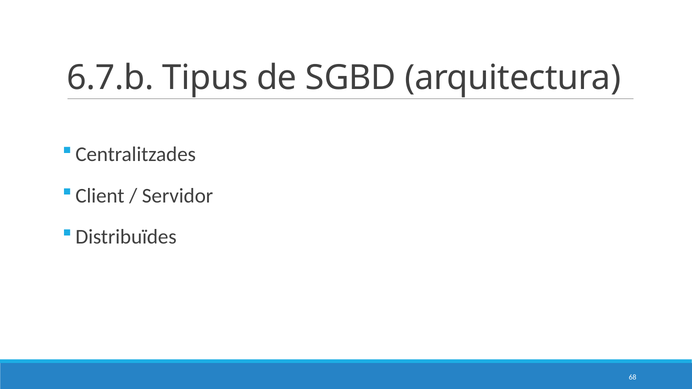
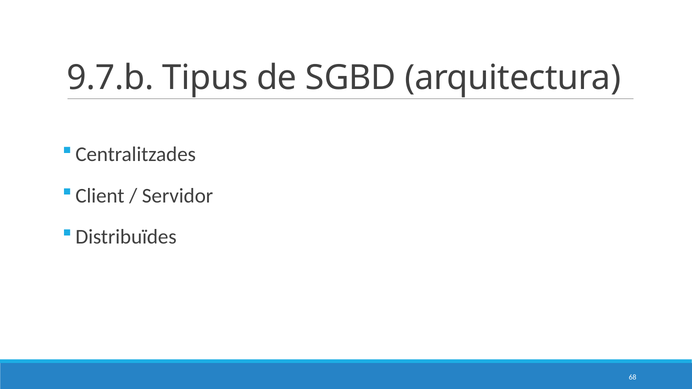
6.7.b: 6.7.b -> 9.7.b (111, 78)
